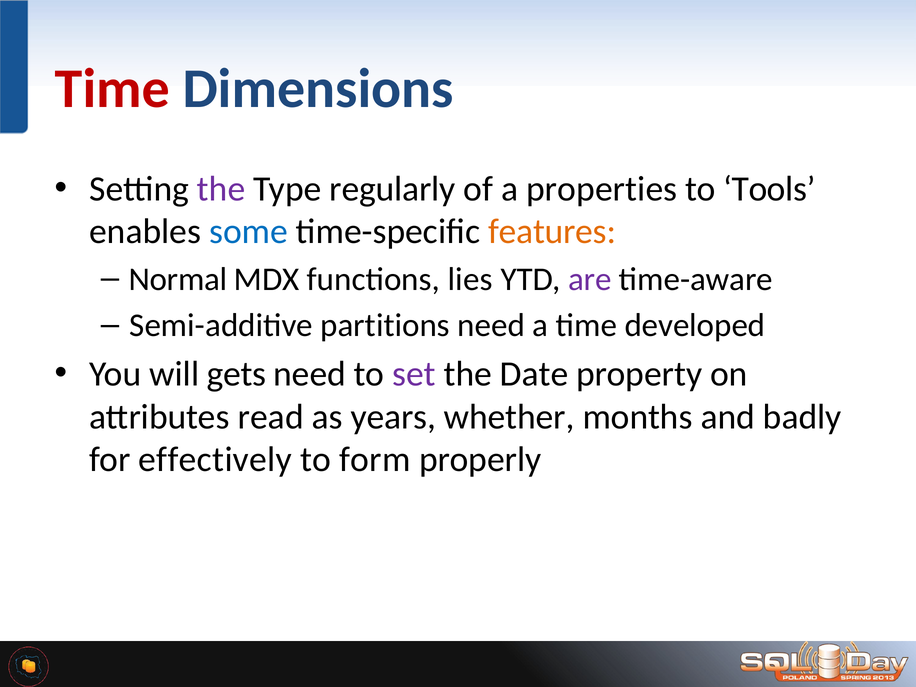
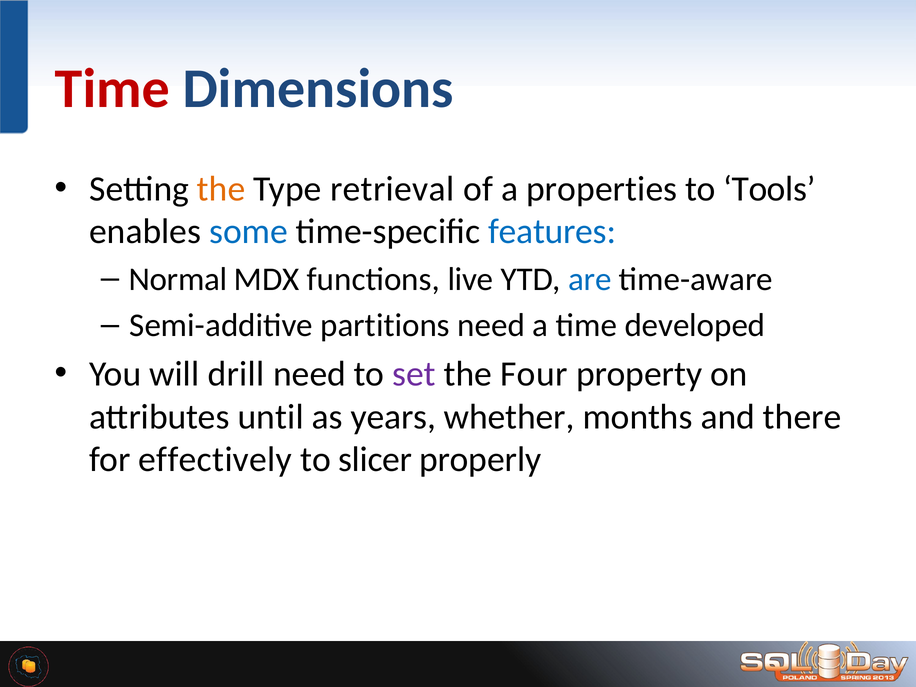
the colour: purple -> orange (221, 189)
regularly: regularly -> retrieval (392, 189)
features colour: orange -> blue (552, 232)
lies: lies -> live (470, 279)
are colour: purple -> blue (590, 279)
gets: gets -> drill (236, 374)
Date: Date -> Four (534, 374)
read: read -> until (271, 417)
badly: badly -> there (802, 417)
form: form -> slicer (375, 460)
